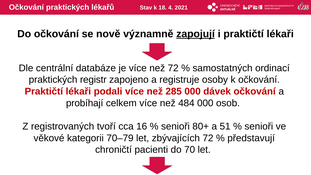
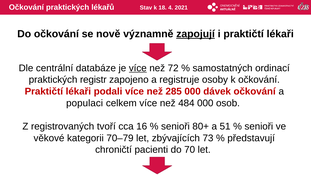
více underline: none -> present (138, 68)
probíhají: probíhají -> populaci (85, 103)
zbývajících 72: 72 -> 73 (208, 138)
